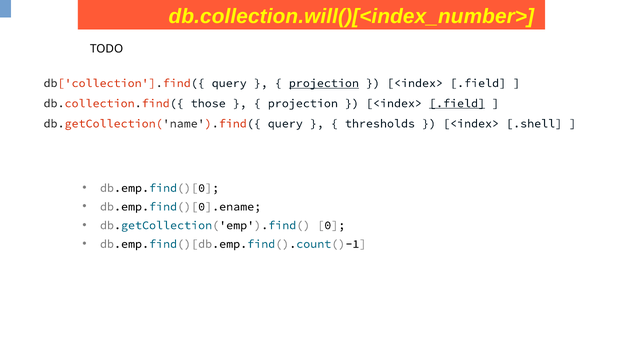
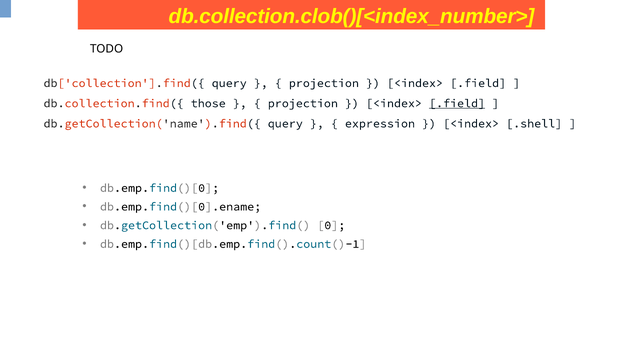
db.collection.will()[<index_number>: db.collection.will()[<index_number> -> db.collection.clob()[<index_number> (351, 16)
projection underline: present -> none (324, 83)
thresholds: thresholds -> expression (380, 124)
